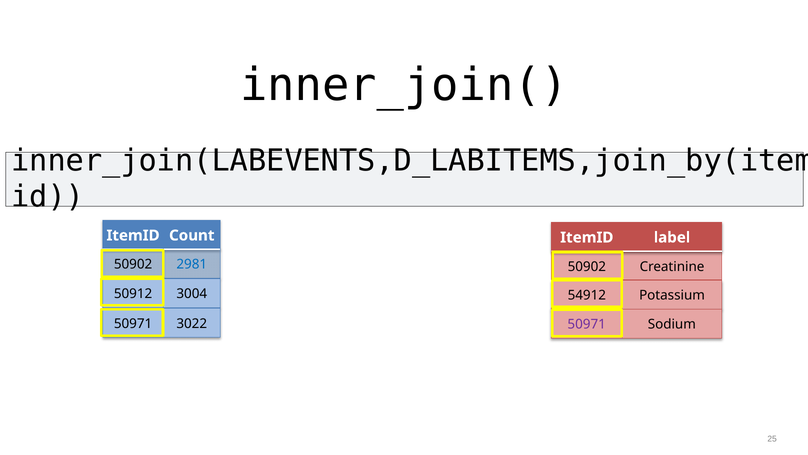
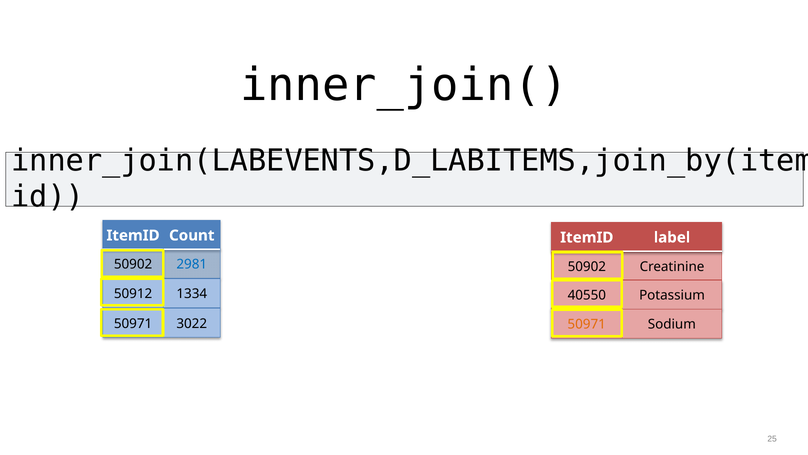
3004: 3004 -> 1334 (192, 294)
54912: 54912 -> 40550 (587, 295)
50971 colour: purple -> orange (587, 324)
